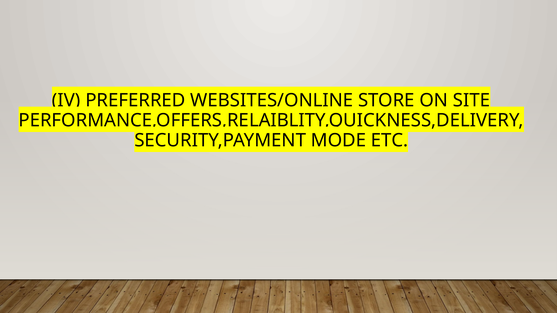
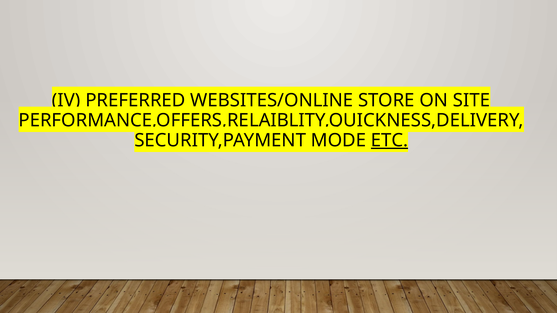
ETC underline: none -> present (389, 140)
